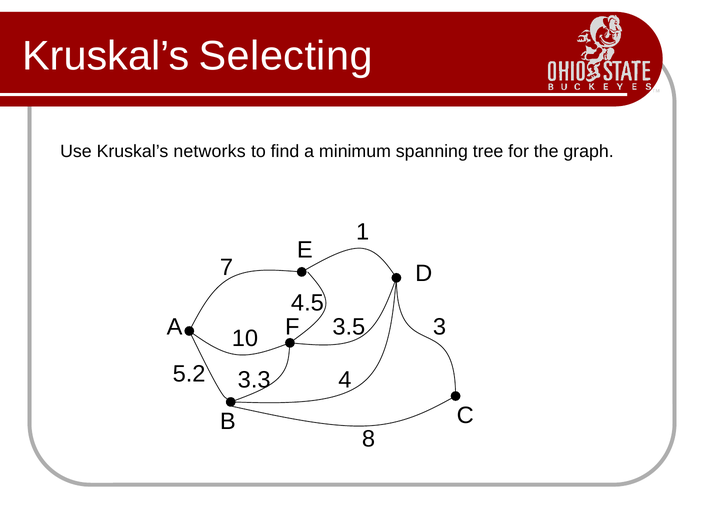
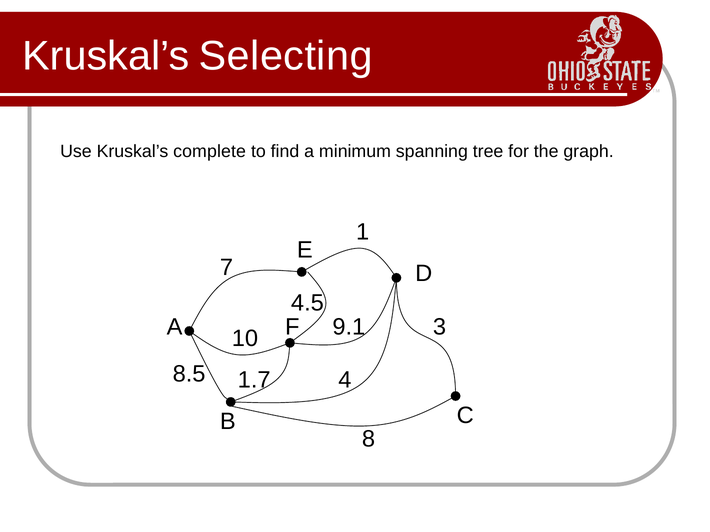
networks: networks -> complete (210, 151)
3.5: 3.5 -> 9.1 (349, 327)
5.2: 5.2 -> 8.5 (189, 374)
3.3: 3.3 -> 1.7 (254, 380)
